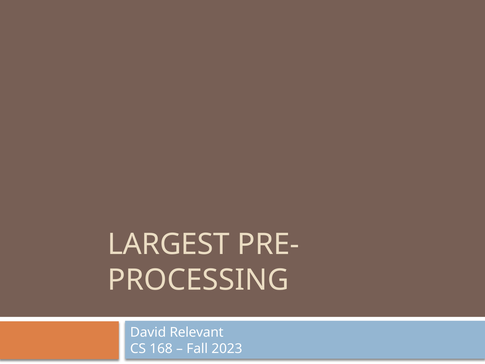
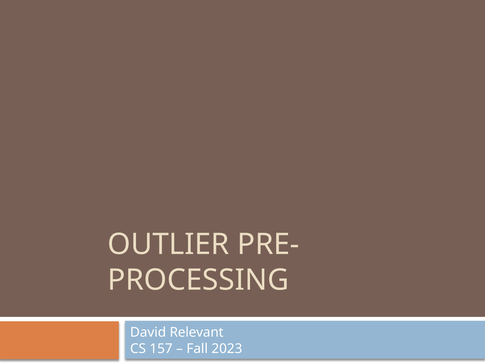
LARGEST: LARGEST -> OUTLIER (169, 244)
168: 168 -> 157 (161, 348)
